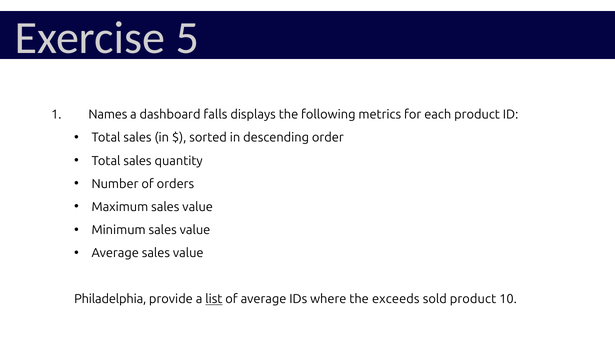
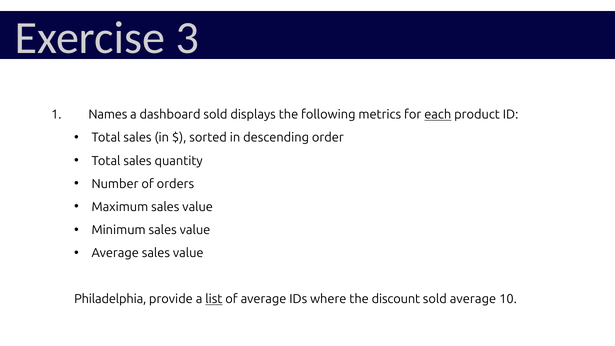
5: 5 -> 3 (187, 38)
dashboard falls: falls -> sold (215, 115)
each underline: none -> present (438, 115)
exceeds: exceeds -> discount (396, 299)
sold product: product -> average (473, 299)
